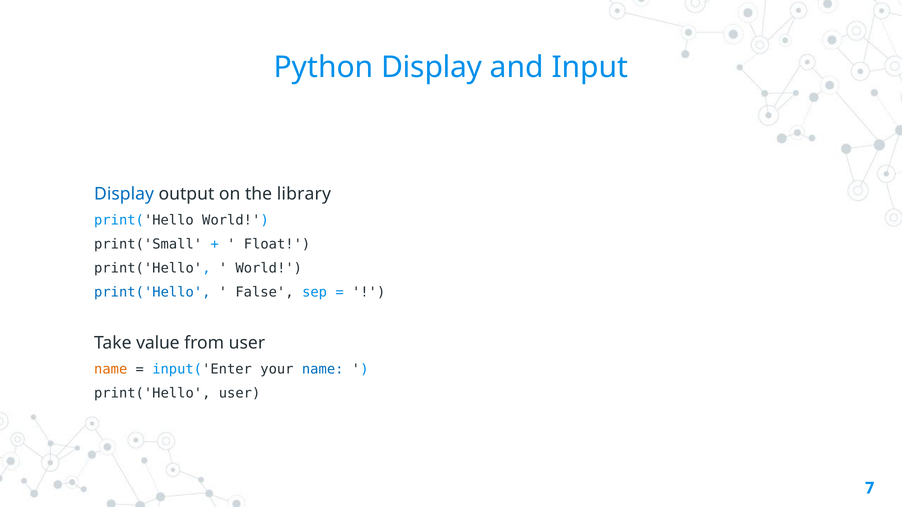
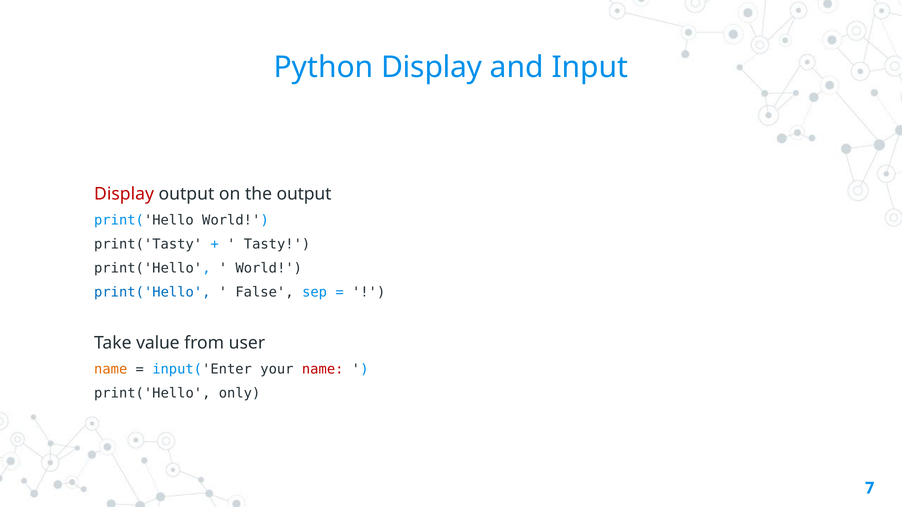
Display colour: blue -> red (124, 194)
the library: library -> output (304, 194)
print('Small: print('Small -> print('Tasty (148, 244)
Float: Float -> Tasty (277, 244)
name colour: blue -> red (323, 369)
print('Hello user: user -> only (240, 393)
